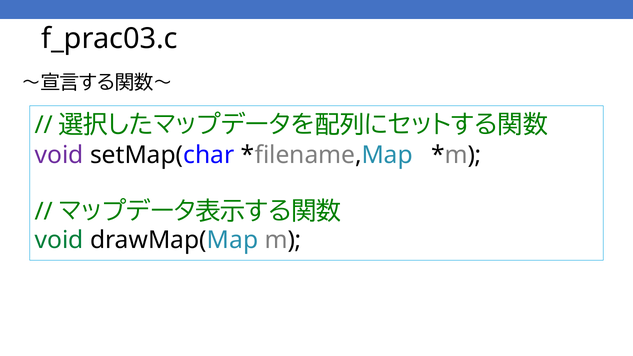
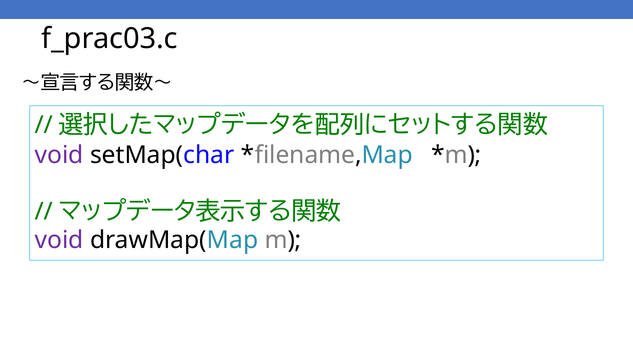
void colour: green -> purple (59, 240)
